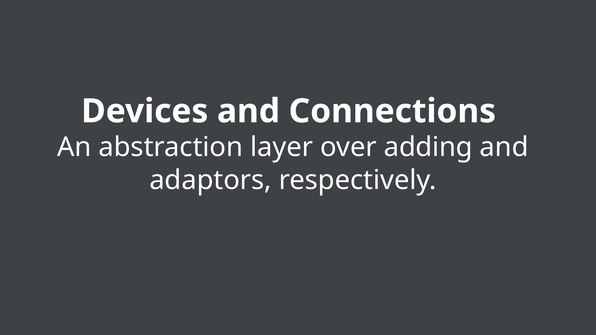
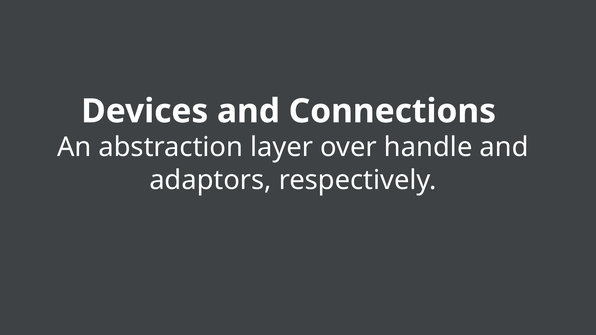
adding: adding -> handle (428, 147)
